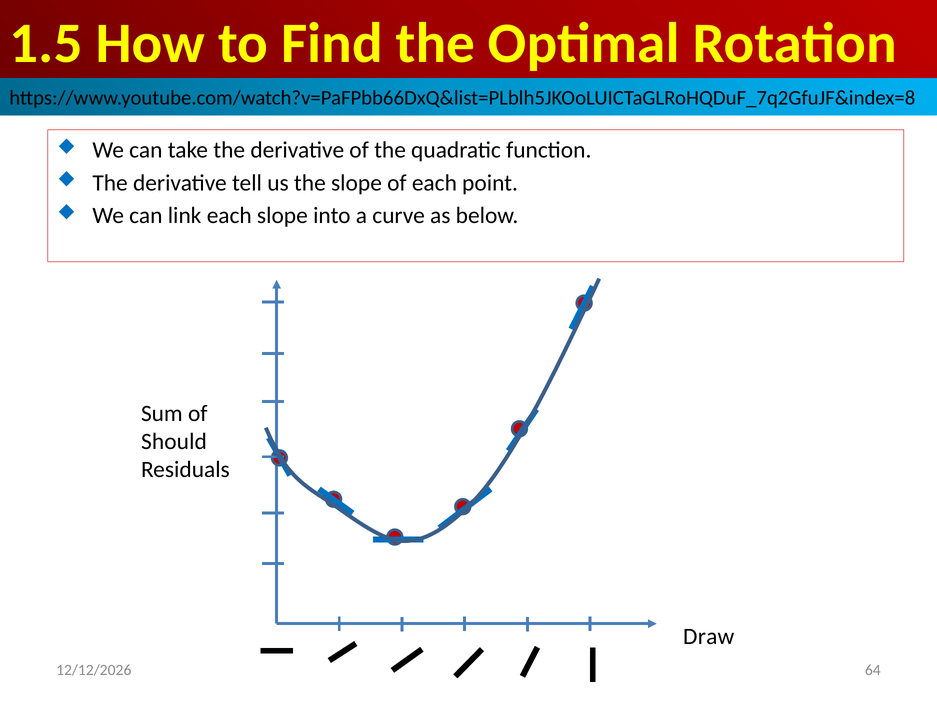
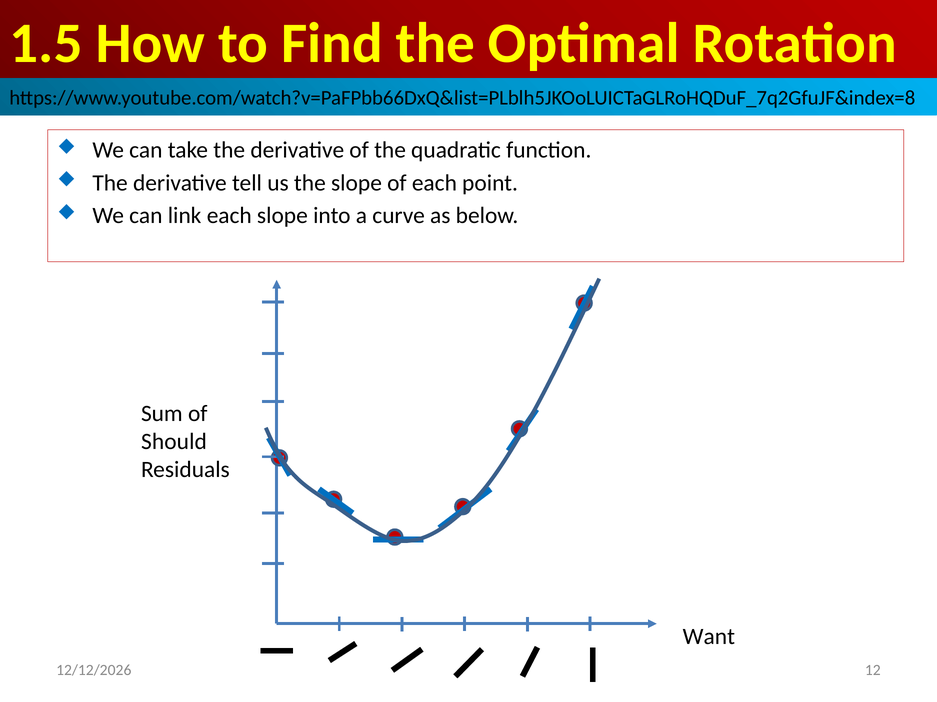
Draw: Draw -> Want (709, 637)
64: 64 -> 12 (873, 671)
